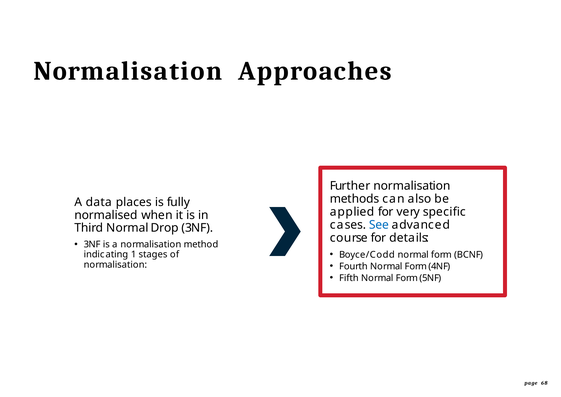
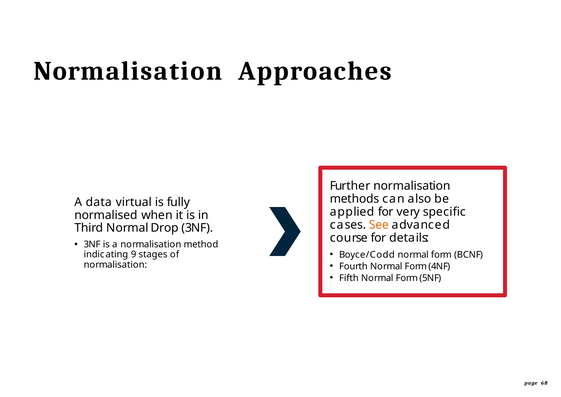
places: places -> virtual (134, 202)
See colour: blue -> orange (379, 225)
1: 1 -> 9 (134, 254)
